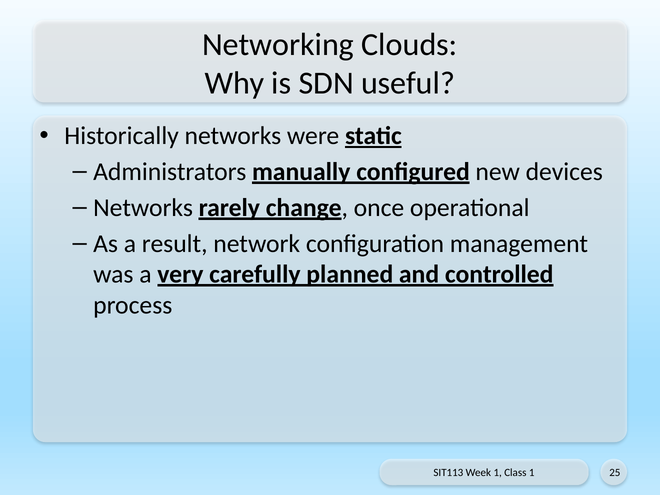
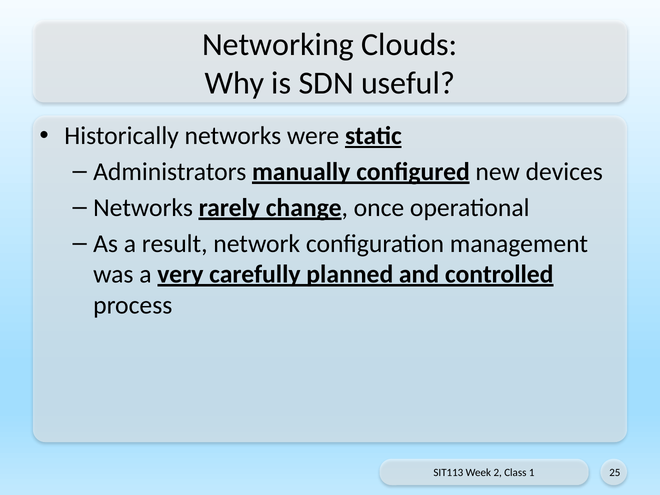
Week 1: 1 -> 2 (498, 473)
